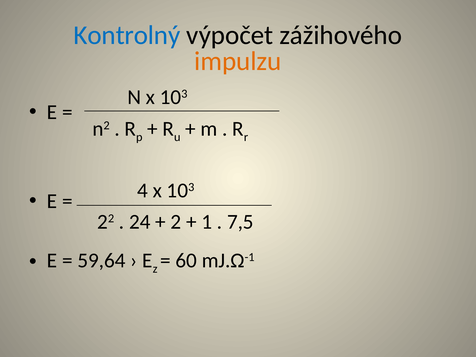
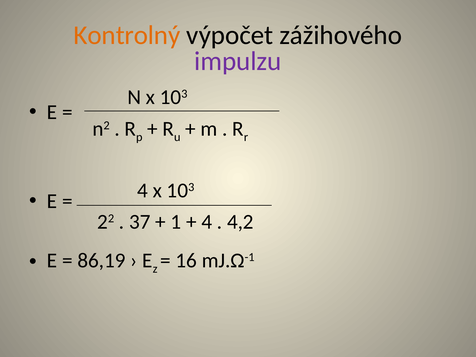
Kontrolný colour: blue -> orange (127, 35)
impulzu colour: orange -> purple (238, 61)
24: 24 -> 37 (140, 222)
2: 2 -> 1 (176, 222)
1: 1 -> 4 (207, 222)
7,5: 7,5 -> 4,2 (240, 222)
59,64: 59,64 -> 86,19 (101, 260)
60: 60 -> 16 (186, 260)
